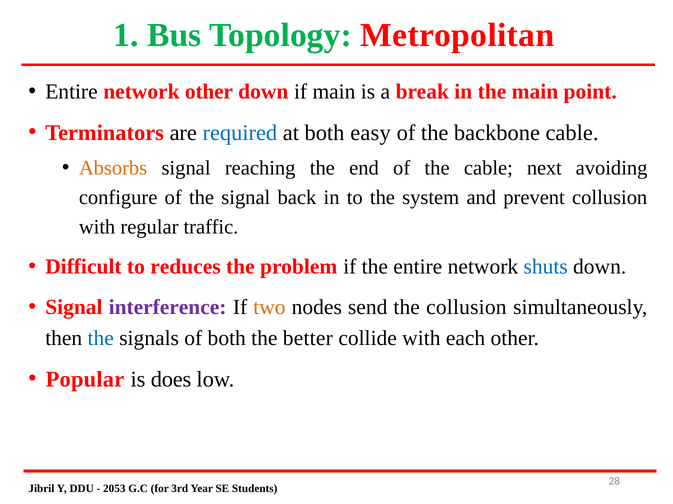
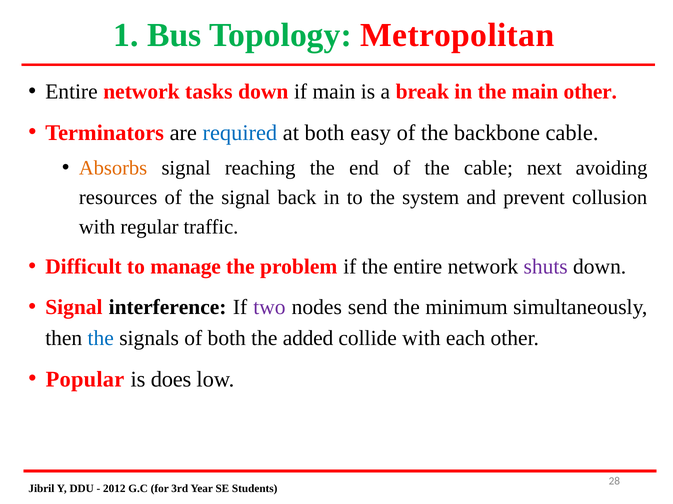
network other: other -> tasks (209, 92)
main point: point -> other (590, 92)
configure: configure -> resources (118, 198)
reduces: reduces -> manage (186, 267)
shuts colour: blue -> purple (546, 267)
interference colour: purple -> black (168, 308)
two colour: orange -> purple (269, 308)
the collusion: collusion -> minimum (467, 308)
better: better -> added (308, 339)
2053: 2053 -> 2012 (114, 489)
